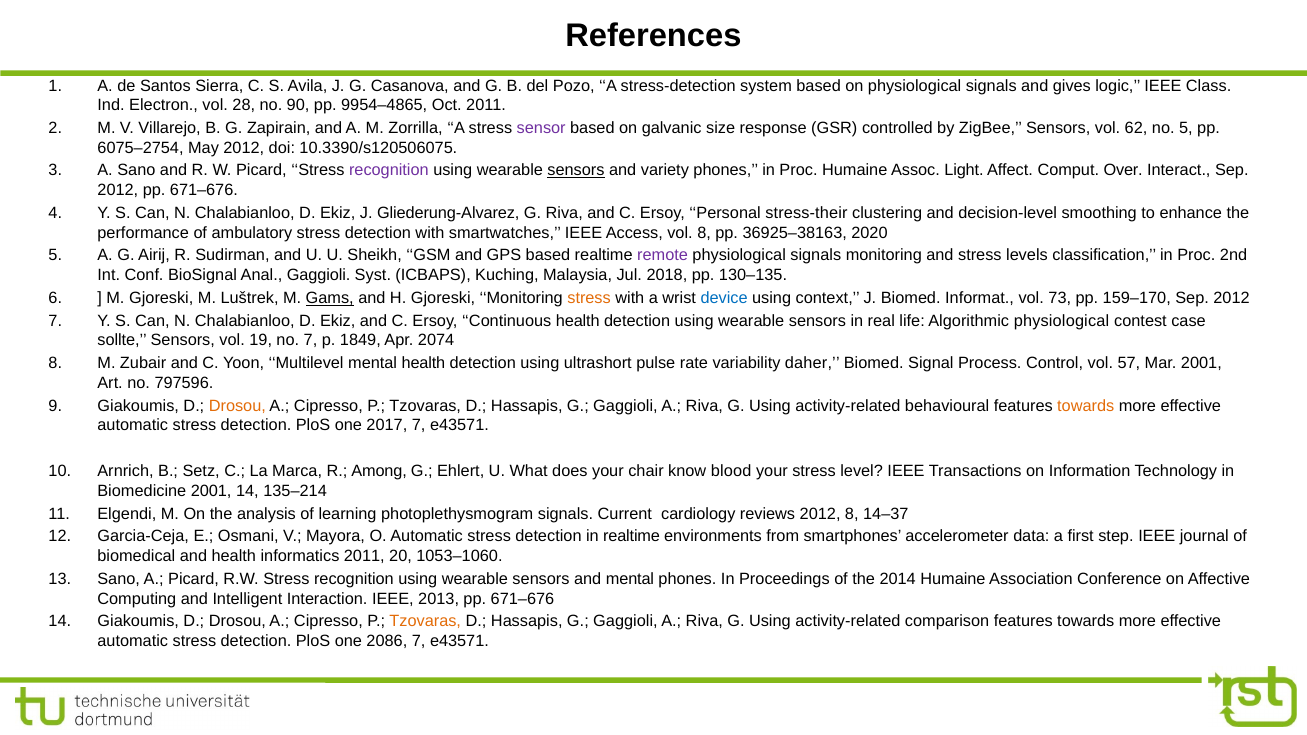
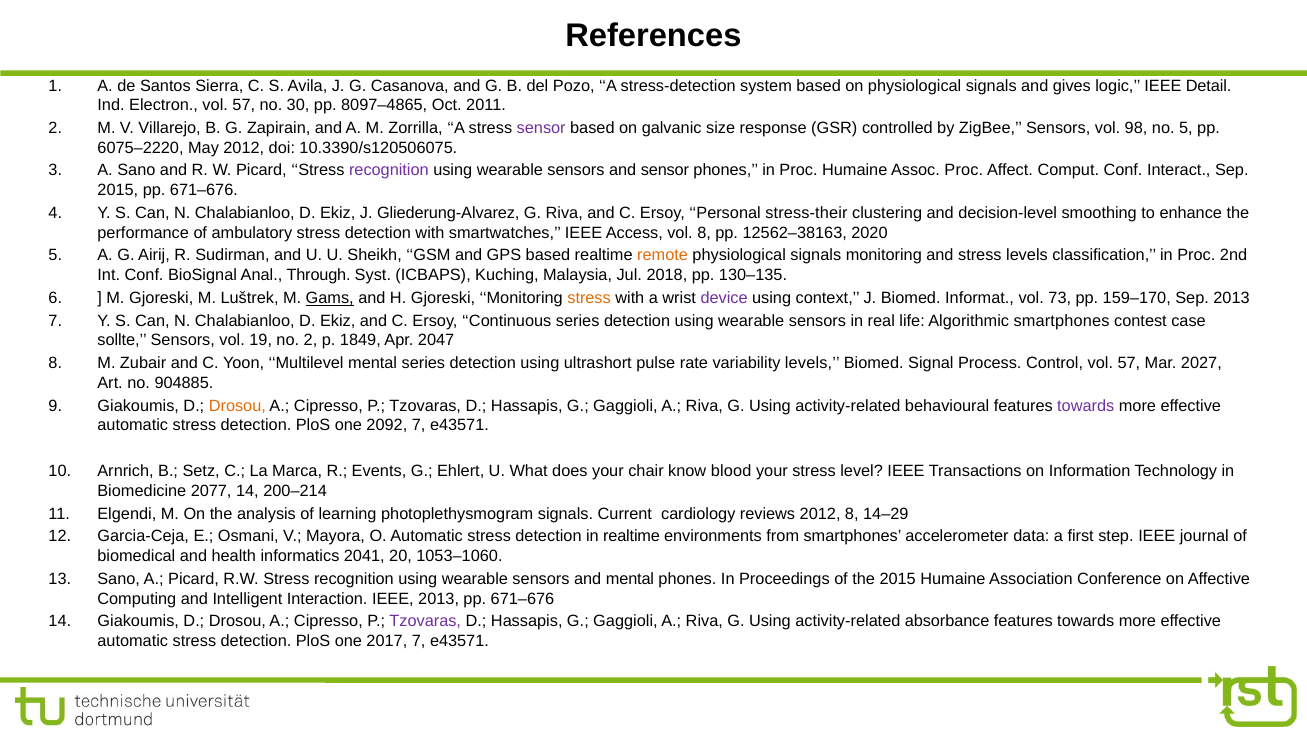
Class: Class -> Detail (1209, 86)
Electron vol 28: 28 -> 57 (244, 105)
90: 90 -> 30 (298, 105)
9954–4865: 9954–4865 -> 8097–4865 (384, 105)
62: 62 -> 98 (1136, 128)
6075–2754: 6075–2754 -> 6075–2220 (141, 148)
sensors underline: present -> none (576, 171)
and variety: variety -> sensor (665, 171)
Assoc Light: Light -> Proc (964, 171)
Comput Over: Over -> Conf (1123, 171)
2012: 2012 -> 2015 (118, 190)
36925–38163: 36925–38163 -> 12562–38163 (795, 233)
remote colour: purple -> orange (663, 256)
Anal Gaggioli: Gaggioli -> Through (319, 275)
device colour: blue -> purple (724, 298)
159–170 Sep 2012: 2012 -> 2013 (1232, 298)
Continuous health: health -> series (578, 321)
Algorithmic physiological: physiological -> smartphones (1062, 321)
no 7: 7 -> 2 (311, 341)
2074: 2074 -> 2047 (436, 341)
mental health: health -> series (423, 363)
variability daher: daher -> levels (812, 363)
Mar 2001: 2001 -> 2027 (1201, 363)
797596: 797596 -> 904885 (184, 383)
towards colour: orange -> purple (1086, 406)
2017: 2017 -> 2092 (387, 426)
Among: Among -> Events (379, 471)
Biomedicine 2001: 2001 -> 2077 (211, 491)
135–214: 135–214 -> 200–214 (295, 491)
14–37: 14–37 -> 14–29 (886, 514)
informatics 2011: 2011 -> 2041 (364, 556)
the 2014: 2014 -> 2015 (898, 579)
Tzovaras colour: orange -> purple (425, 622)
comparison: comparison -> absorbance (947, 622)
2086: 2086 -> 2017 (387, 641)
